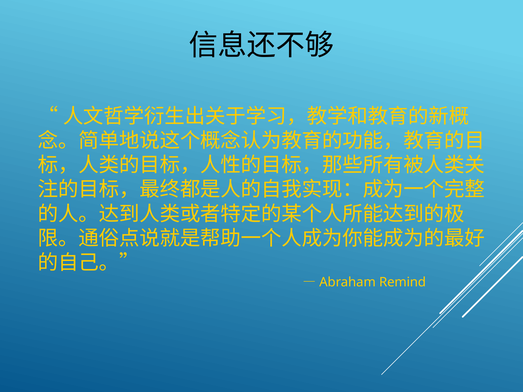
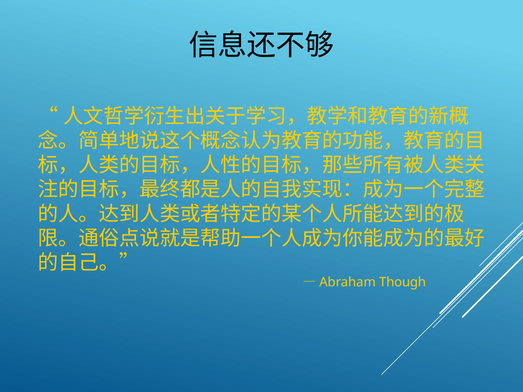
Remind: Remind -> Though (403, 283)
